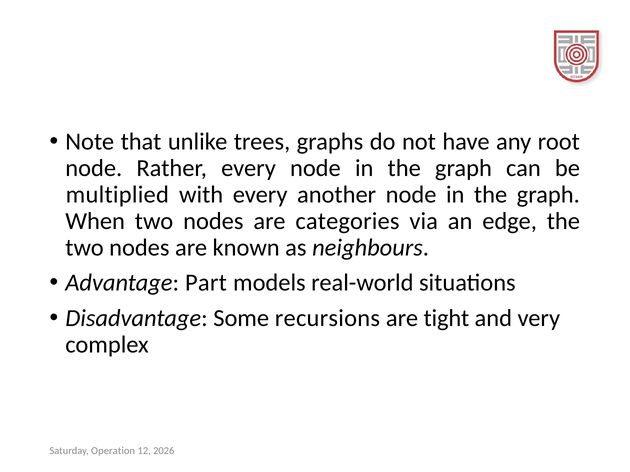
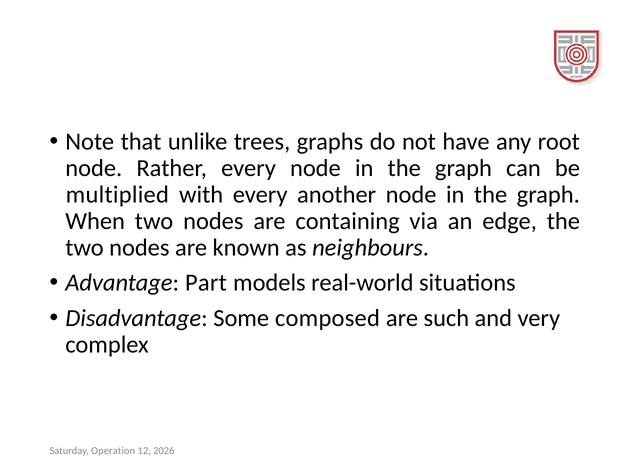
categories: categories -> containing (348, 221)
recursions: recursions -> composed (327, 318)
tight: tight -> such (446, 318)
